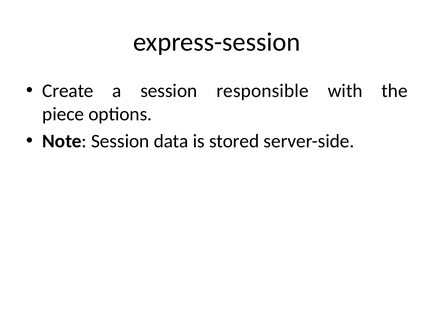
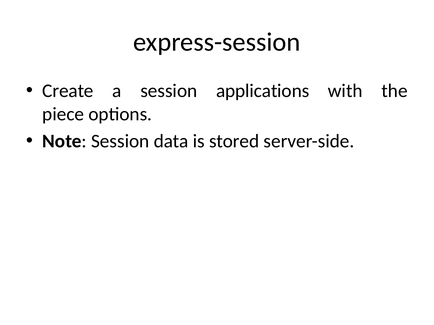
responsible: responsible -> applications (263, 91)
